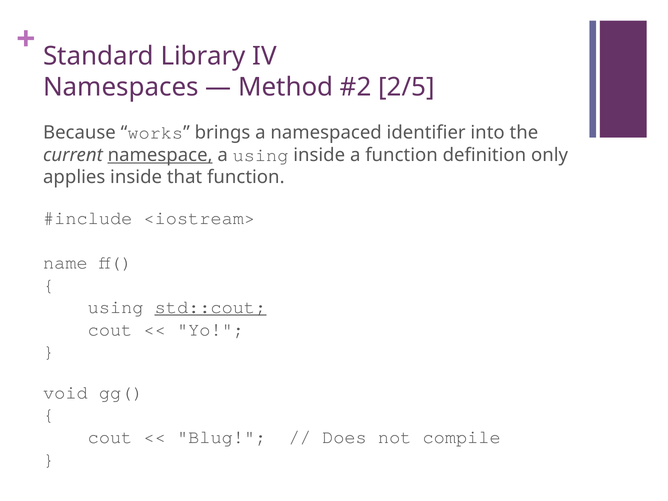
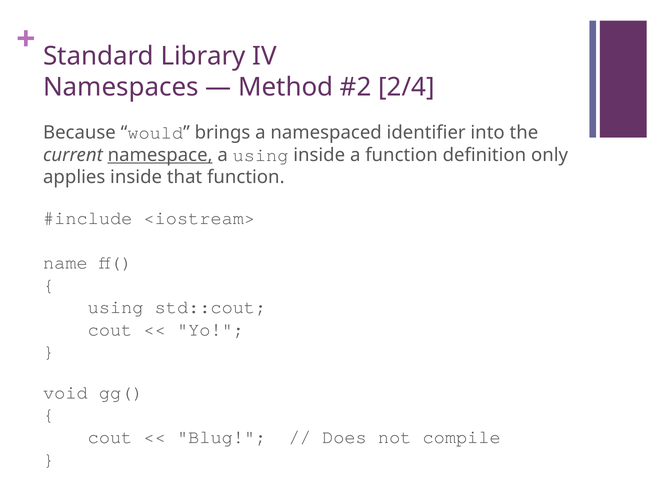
2/5: 2/5 -> 2/4 (406, 87)
works: works -> would (155, 133)
std::cout underline: present -> none (210, 307)
